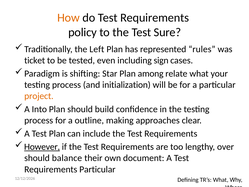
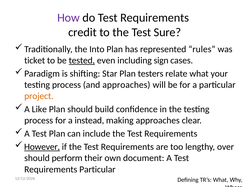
How colour: orange -> purple (68, 18)
policy: policy -> credit (82, 32)
Left: Left -> Into (97, 49)
tested underline: none -> present (82, 60)
among: among -> testers (151, 74)
and initialization: initialization -> approaches (126, 85)
Into: Into -> Like (39, 109)
outline: outline -> instead (89, 120)
balance: balance -> perform (67, 158)
